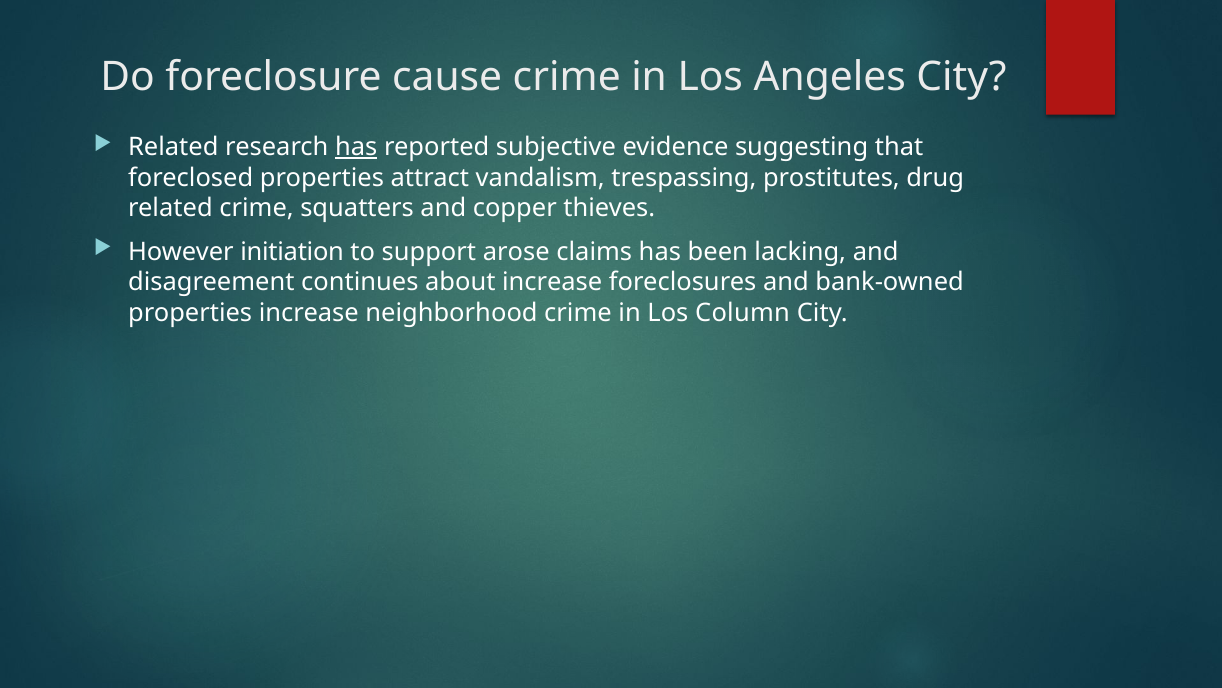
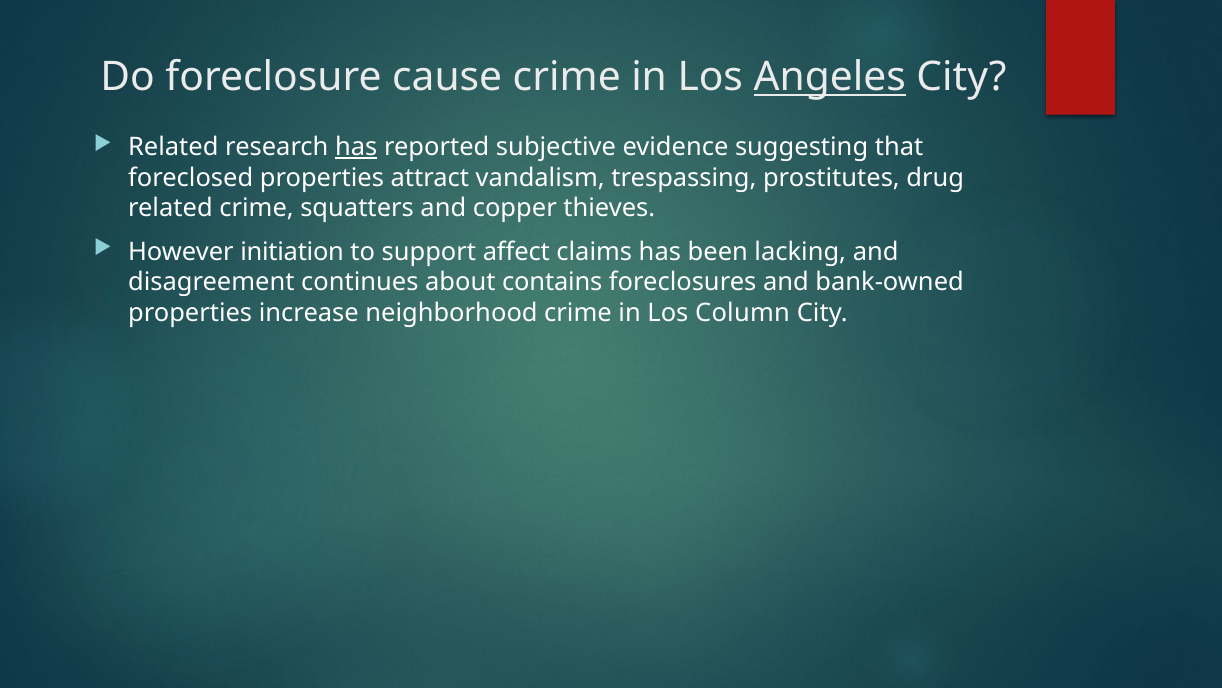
Angeles underline: none -> present (830, 77)
arose: arose -> affect (516, 252)
about increase: increase -> contains (552, 282)
